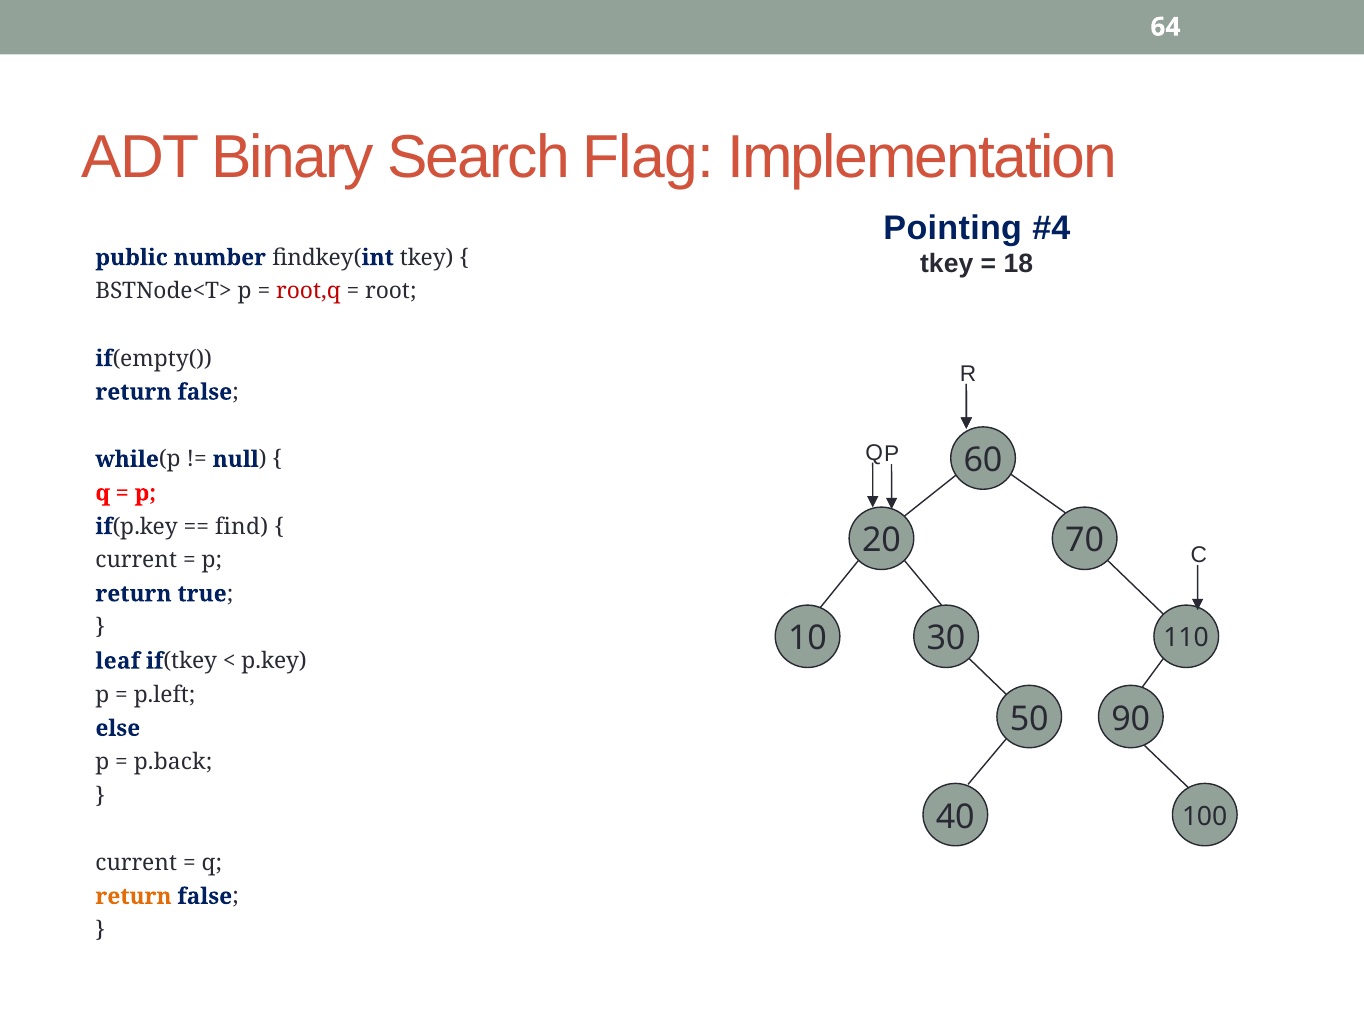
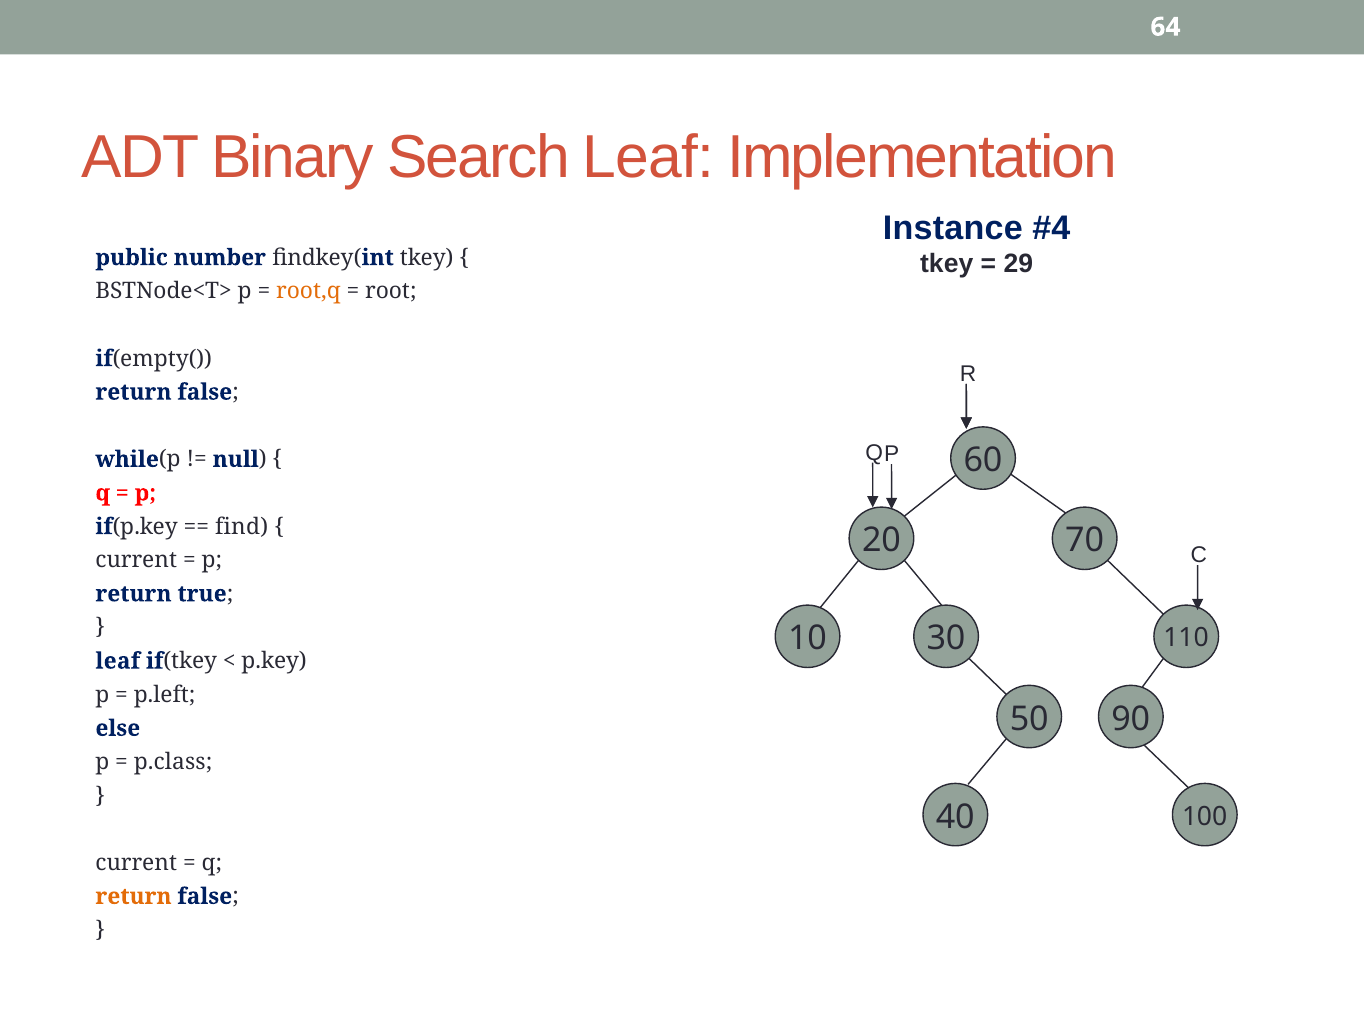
Search Flag: Flag -> Leaf (648, 158)
Pointing: Pointing -> Instance (953, 228)
18: 18 -> 29 (1018, 264)
root,q colour: red -> orange (308, 291)
p.back: p.back -> p.class (173, 762)
